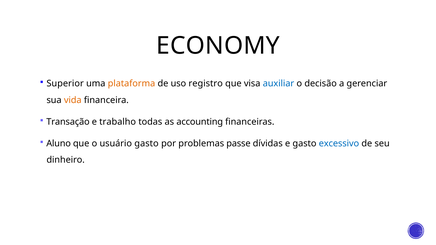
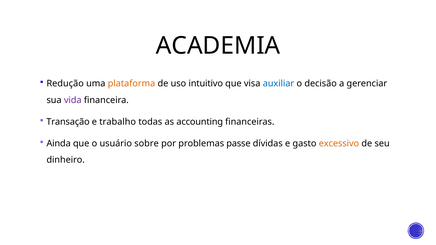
ECONOMY: ECONOMY -> ACADEMIA (218, 46)
Superior: Superior -> Redução (65, 84)
registro: registro -> intuitivo (206, 84)
vida colour: orange -> purple (73, 100)
Aluno: Aluno -> Ainda (59, 144)
usuário gasto: gasto -> sobre (147, 144)
excessivo colour: blue -> orange (339, 144)
